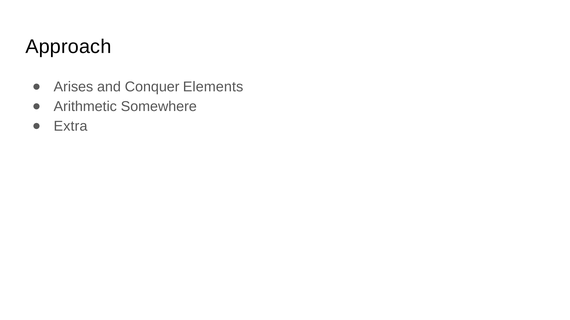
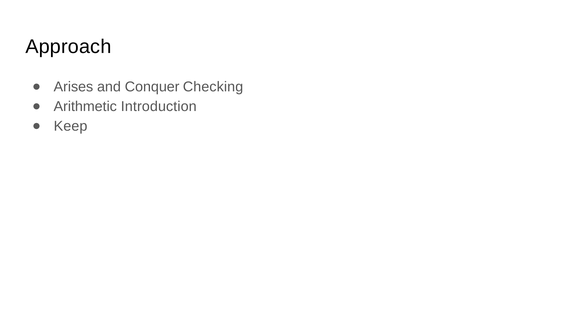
Elements: Elements -> Checking (213, 87)
Somewhere: Somewhere -> Introduction (159, 107)
Extra: Extra -> Keep (71, 126)
